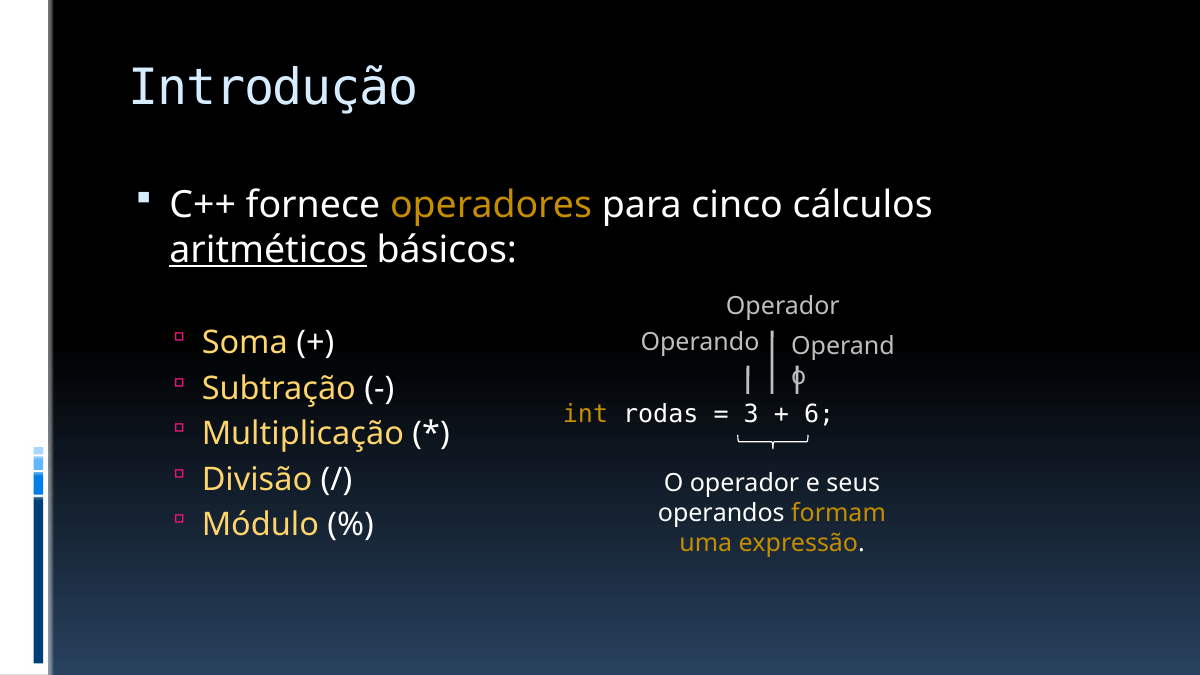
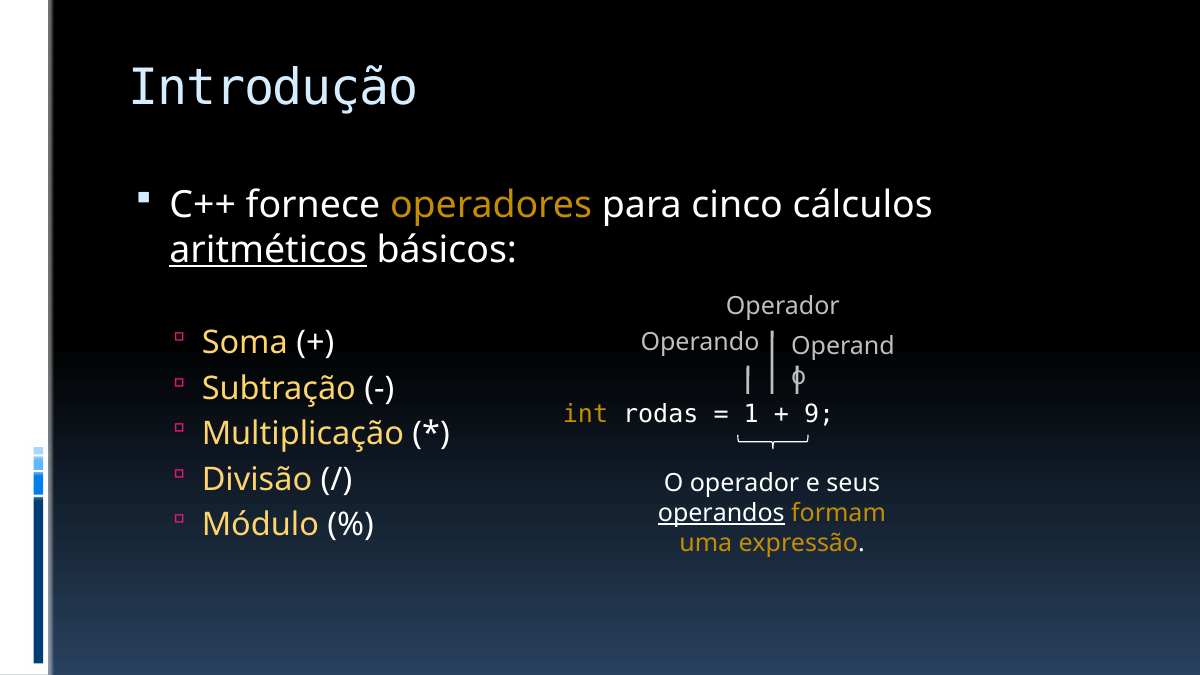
3: 3 -> 1 (751, 414)
6: 6 -> 9 (819, 414)
operandos underline: none -> present (721, 513)
